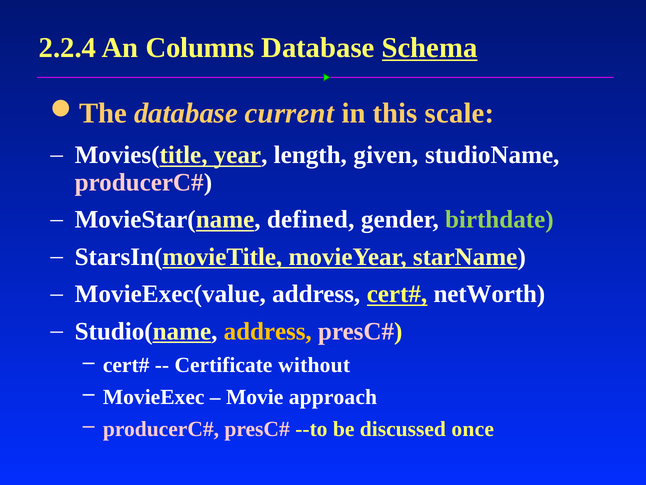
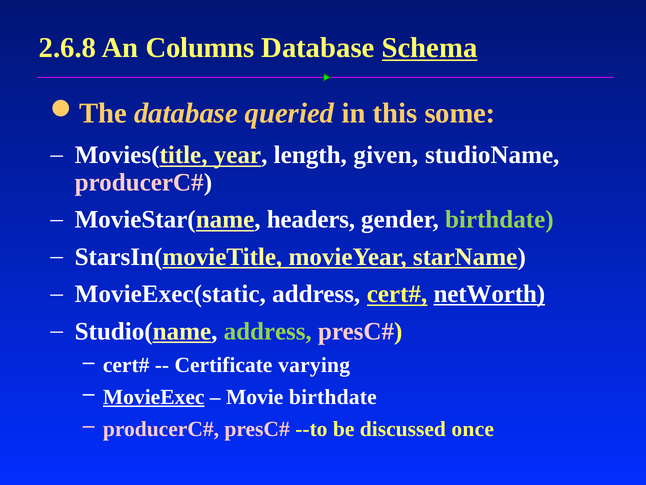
2.2.4: 2.2.4 -> 2.6.8 (67, 48)
current: current -> queried (290, 113)
scale: scale -> some (460, 113)
defined: defined -> headers (311, 219)
MovieExec(value: MovieExec(value -> MovieExec(static (170, 294)
netWorth underline: none -> present (489, 294)
address colour: yellow -> light green (268, 331)
without: without -> varying (314, 365)
MovieExec underline: none -> present (154, 397)
Movie approach: approach -> birthdate (333, 397)
